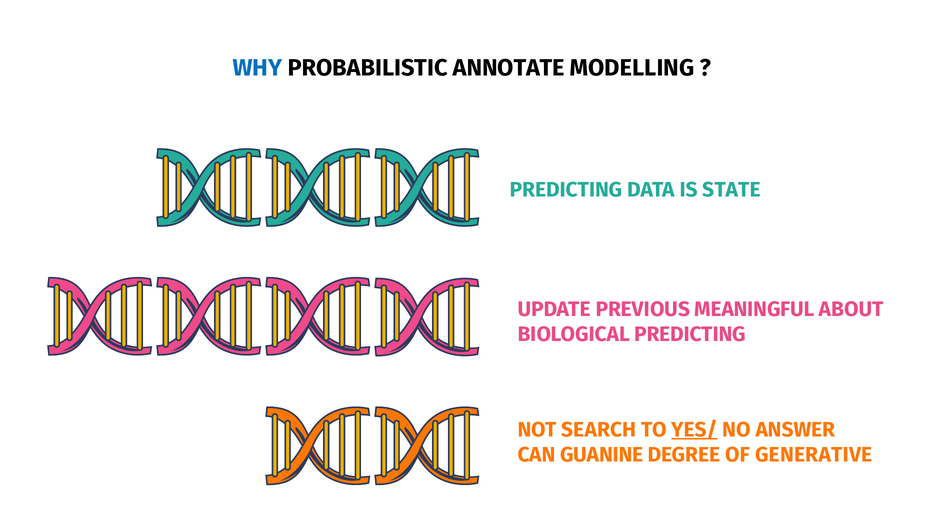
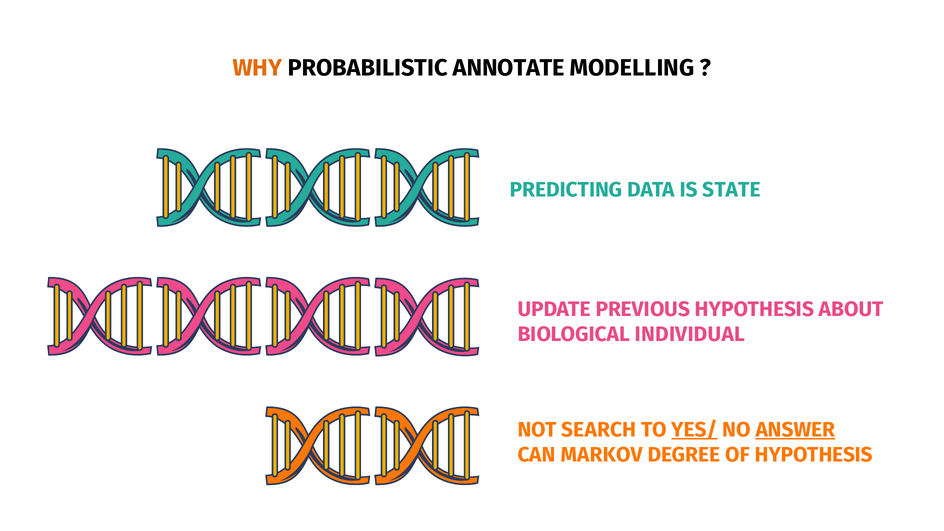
WHY colour: blue -> orange (257, 68)
PREVIOUS MEANINGFUL: MEANINGFUL -> HYPOTHESIS (754, 309)
BIOLOGICAL PREDICTING: PREDICTING -> INDIVIDUAL (690, 334)
ANSWER underline: none -> present (795, 430)
GUANINE: GUANINE -> MARKOV (602, 455)
OF GENERATIVE: GENERATIVE -> HYPOTHESIS (814, 455)
